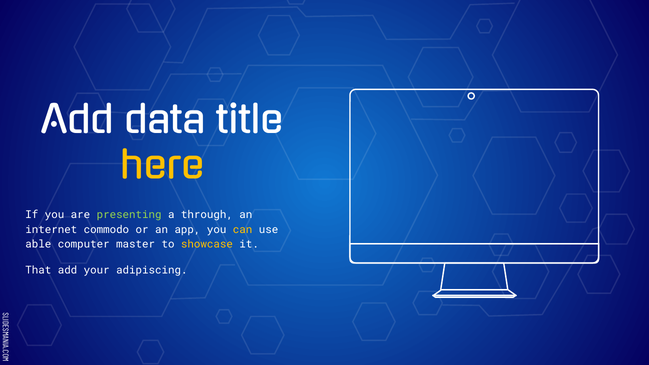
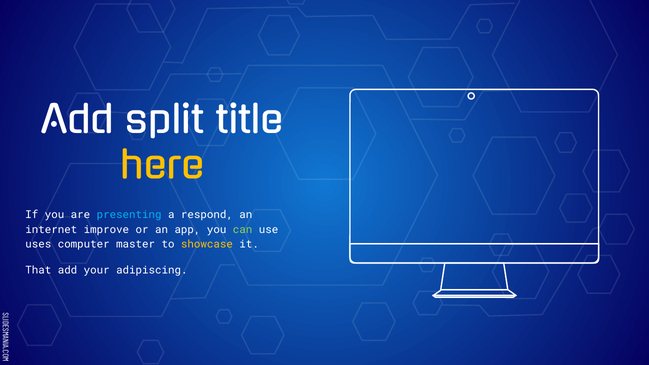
data: data -> split (165, 121)
presenting colour: light green -> light blue (129, 215)
through: through -> respond (207, 215)
commodo: commodo -> improve (106, 230)
can colour: yellow -> light green (243, 230)
able: able -> uses (38, 244)
